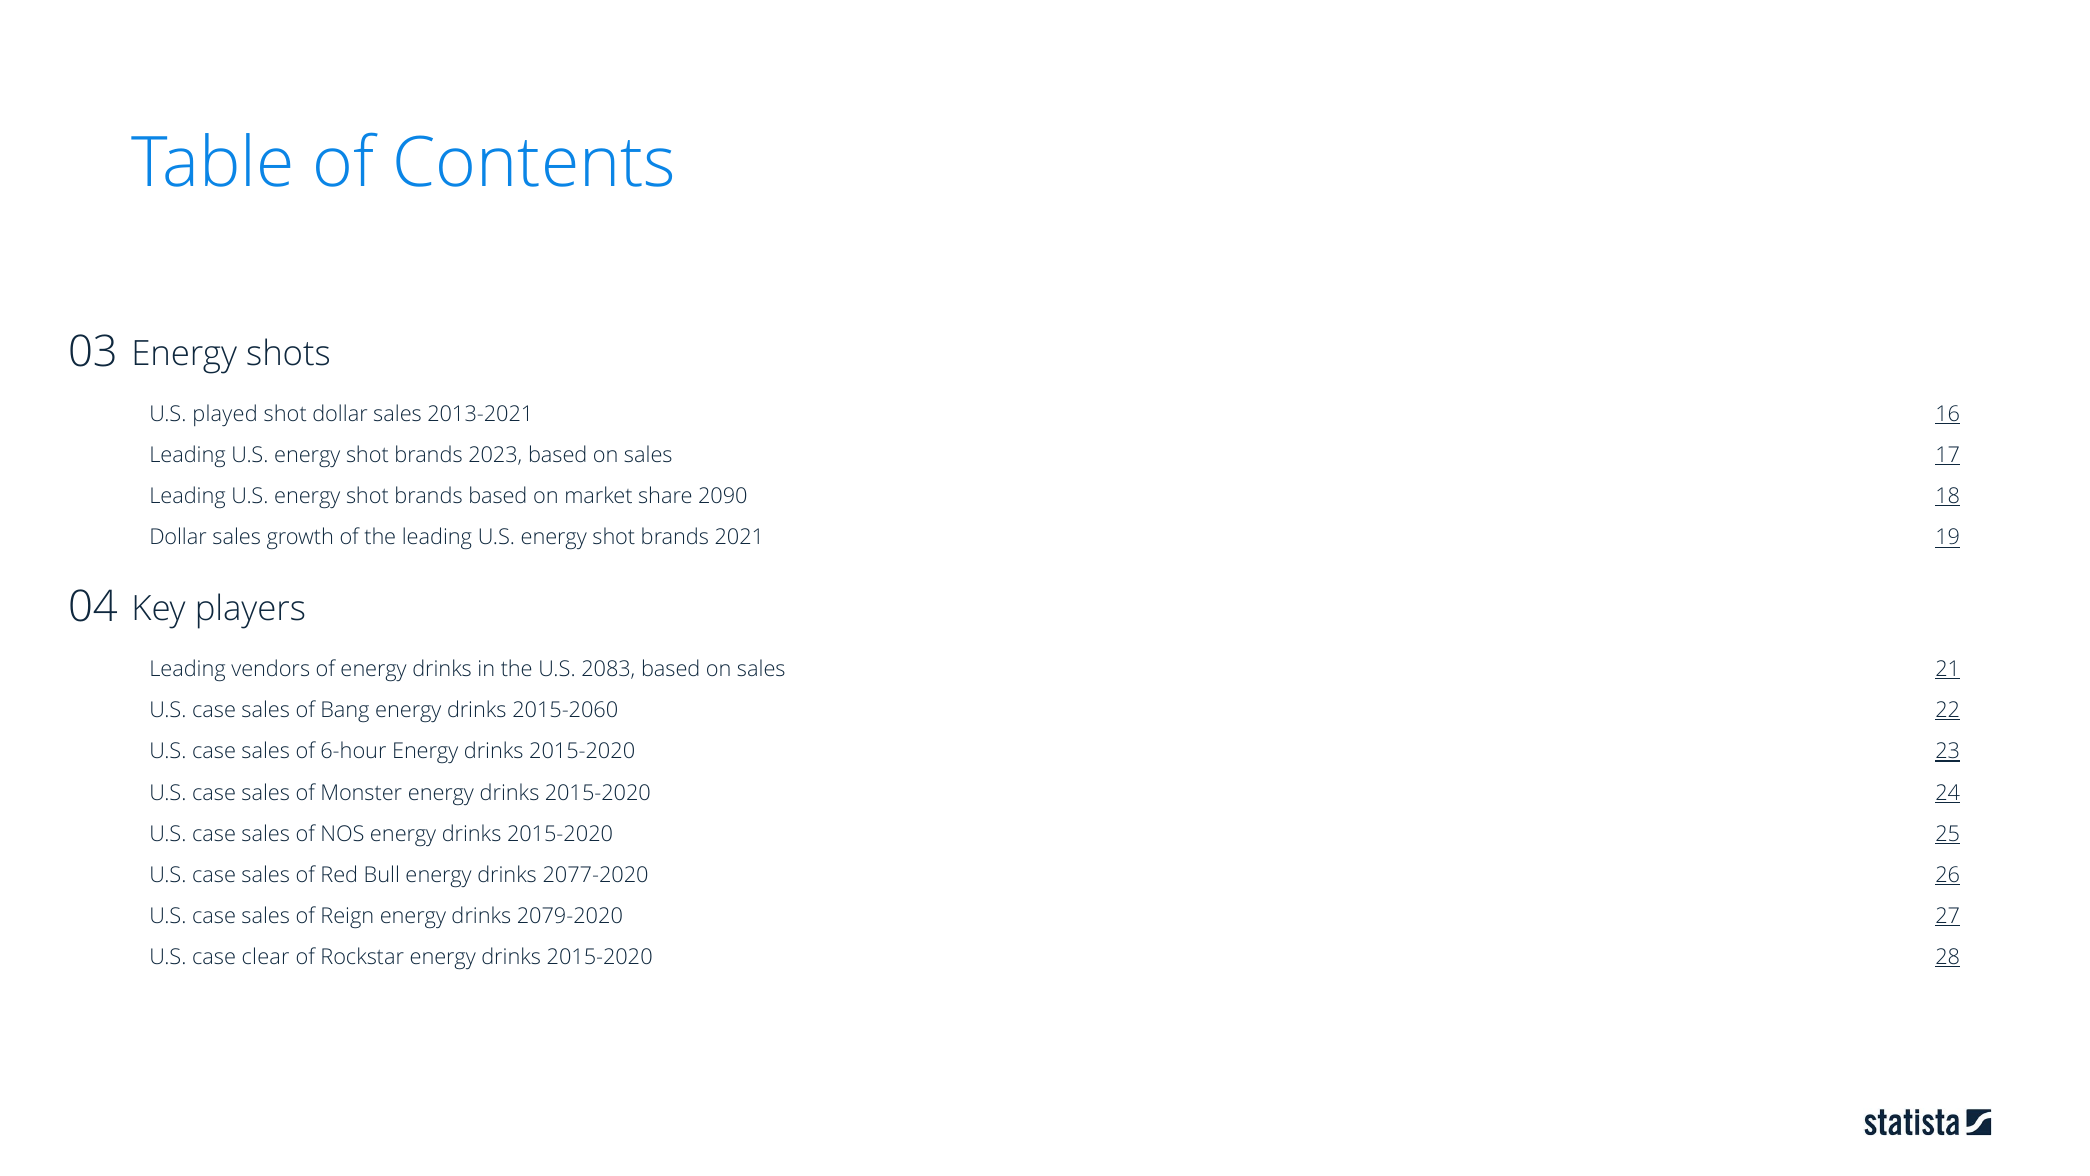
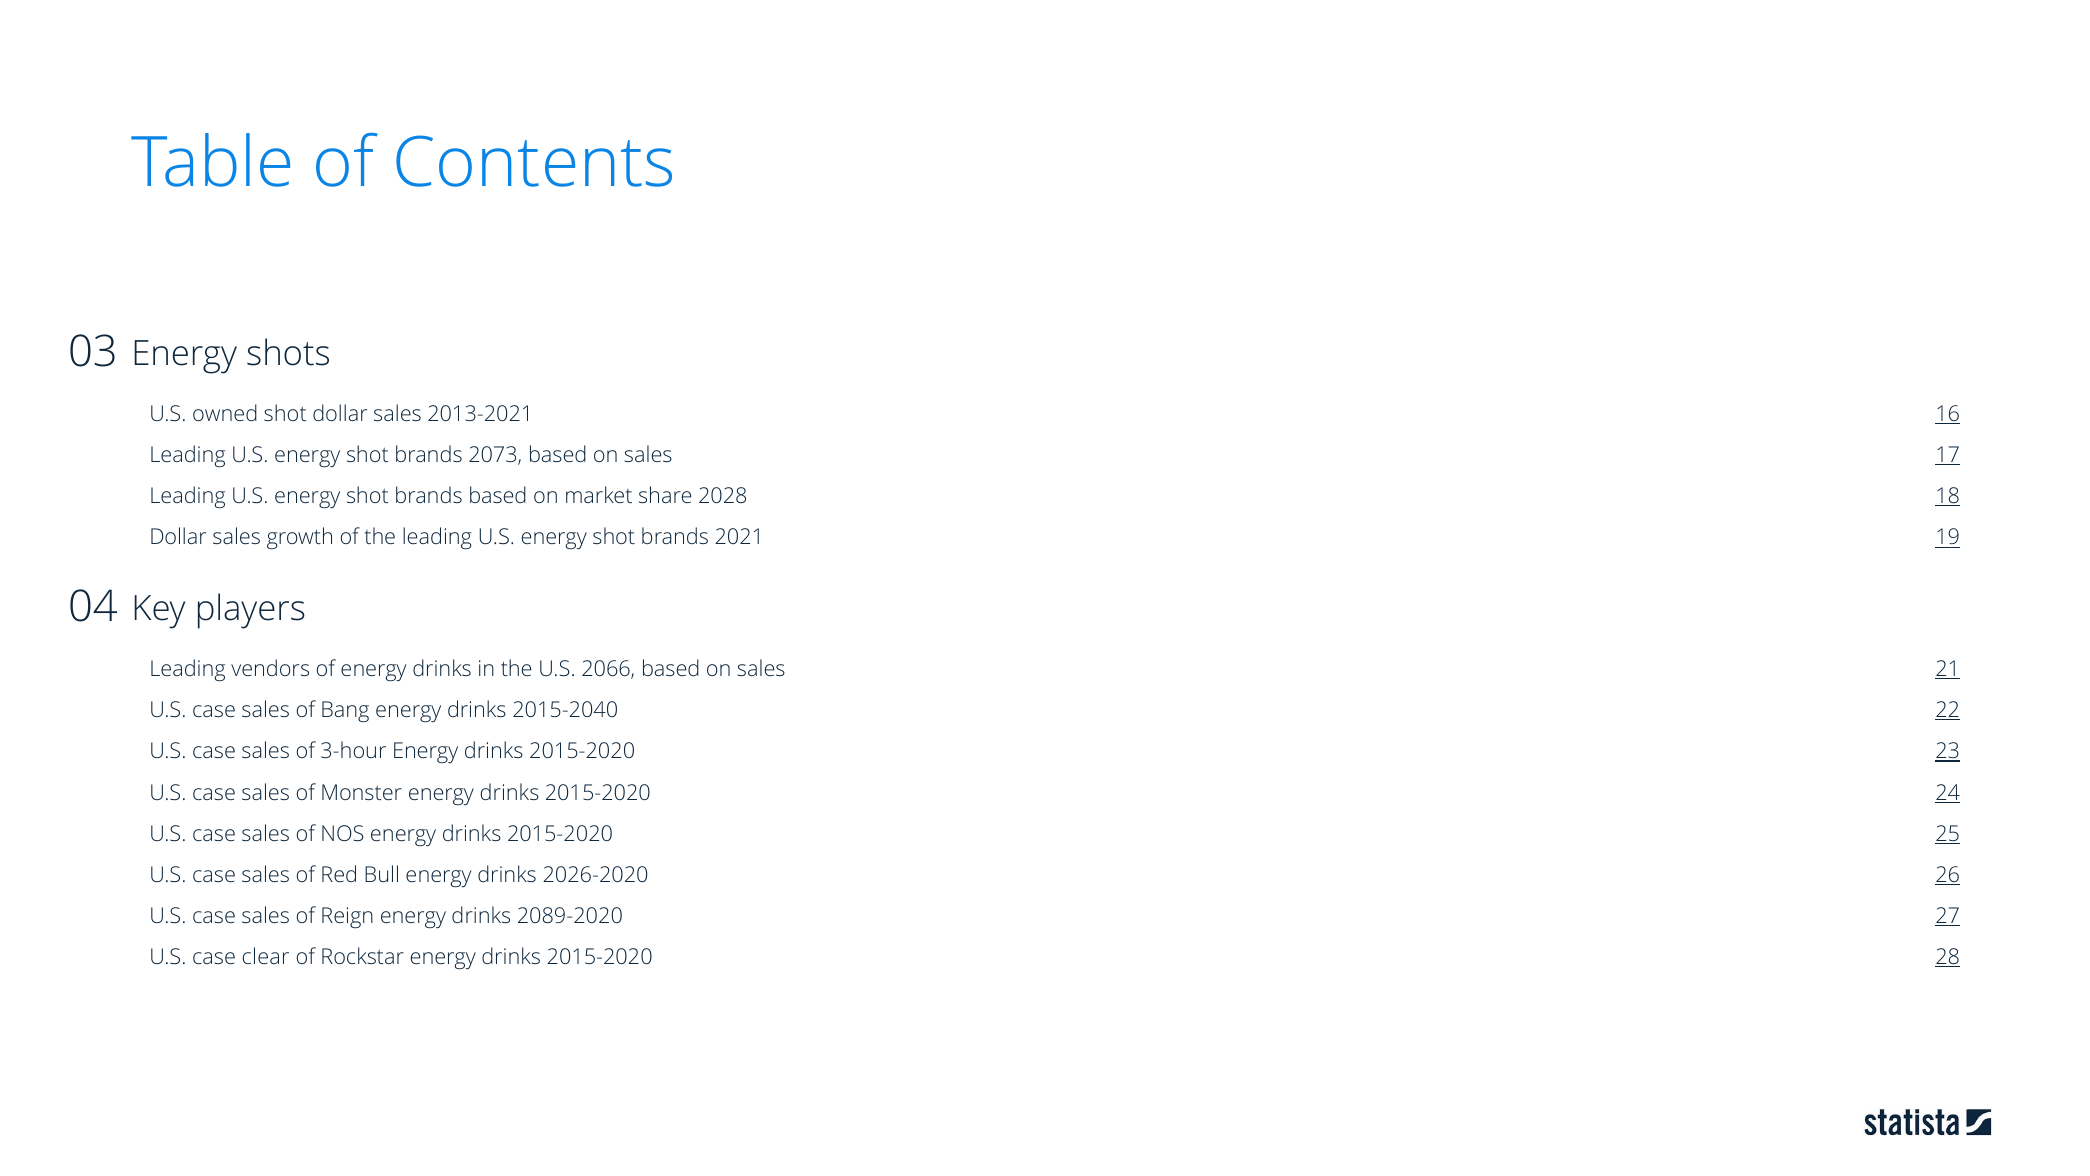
played: played -> owned (225, 414)
2023: 2023 -> 2073 (495, 455)
2090: 2090 -> 2028 (723, 496)
2083: 2083 -> 2066 (608, 669)
2015-2060: 2015-2060 -> 2015-2040 (565, 710)
6-hour: 6-hour -> 3-hour (353, 751)
2077-2020: 2077-2020 -> 2026-2020 (596, 875)
2079-2020: 2079-2020 -> 2089-2020 (570, 916)
